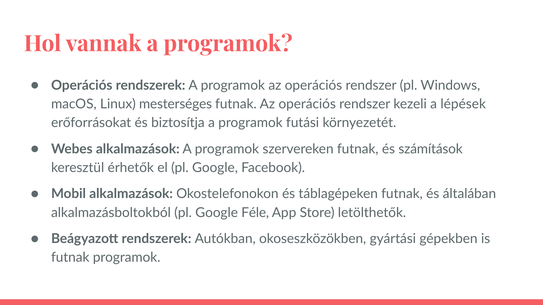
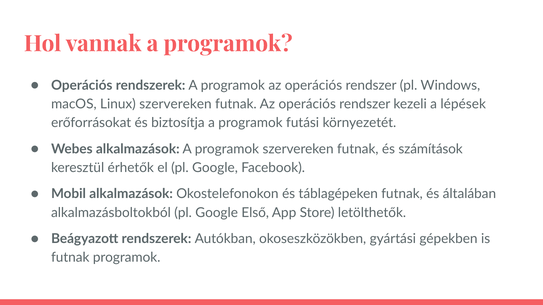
Linux mesterséges: mesterséges -> szervereken (175, 104)
Féle: Féle -> Első (255, 213)
